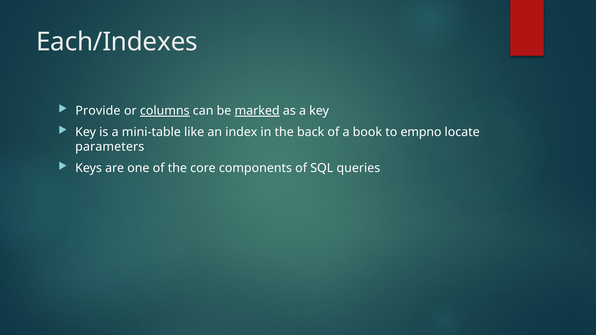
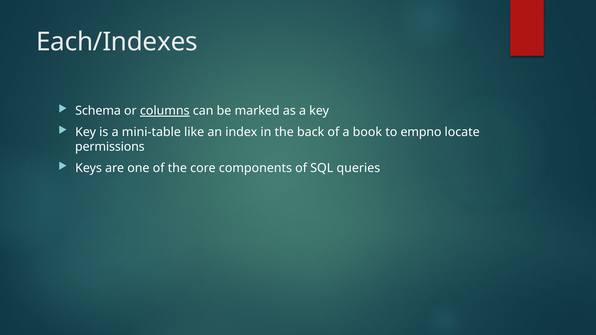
Provide: Provide -> Schema (98, 111)
marked underline: present -> none (257, 111)
parameters: parameters -> permissions (110, 147)
